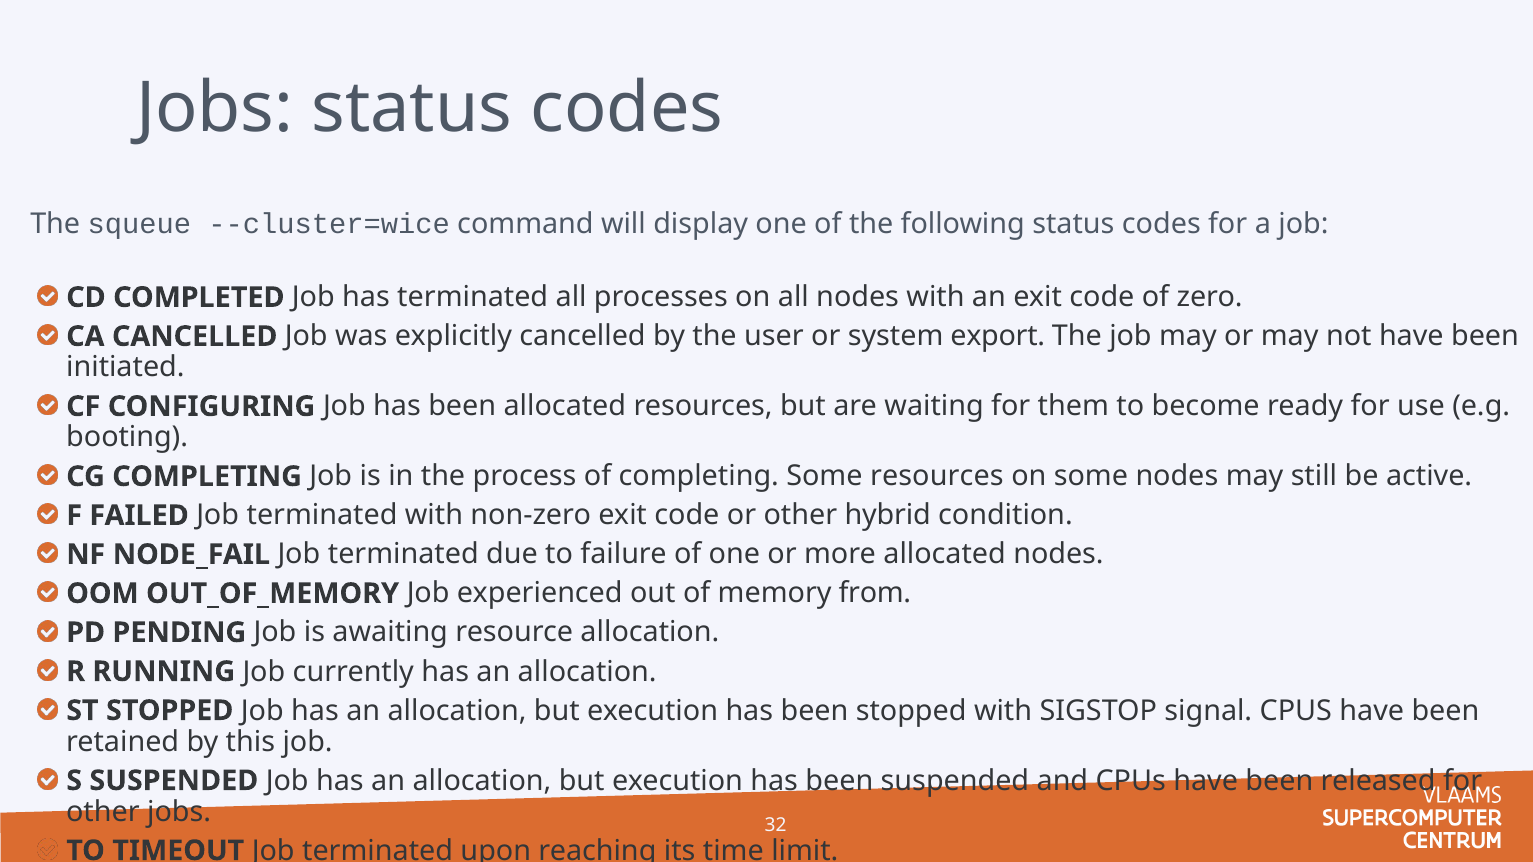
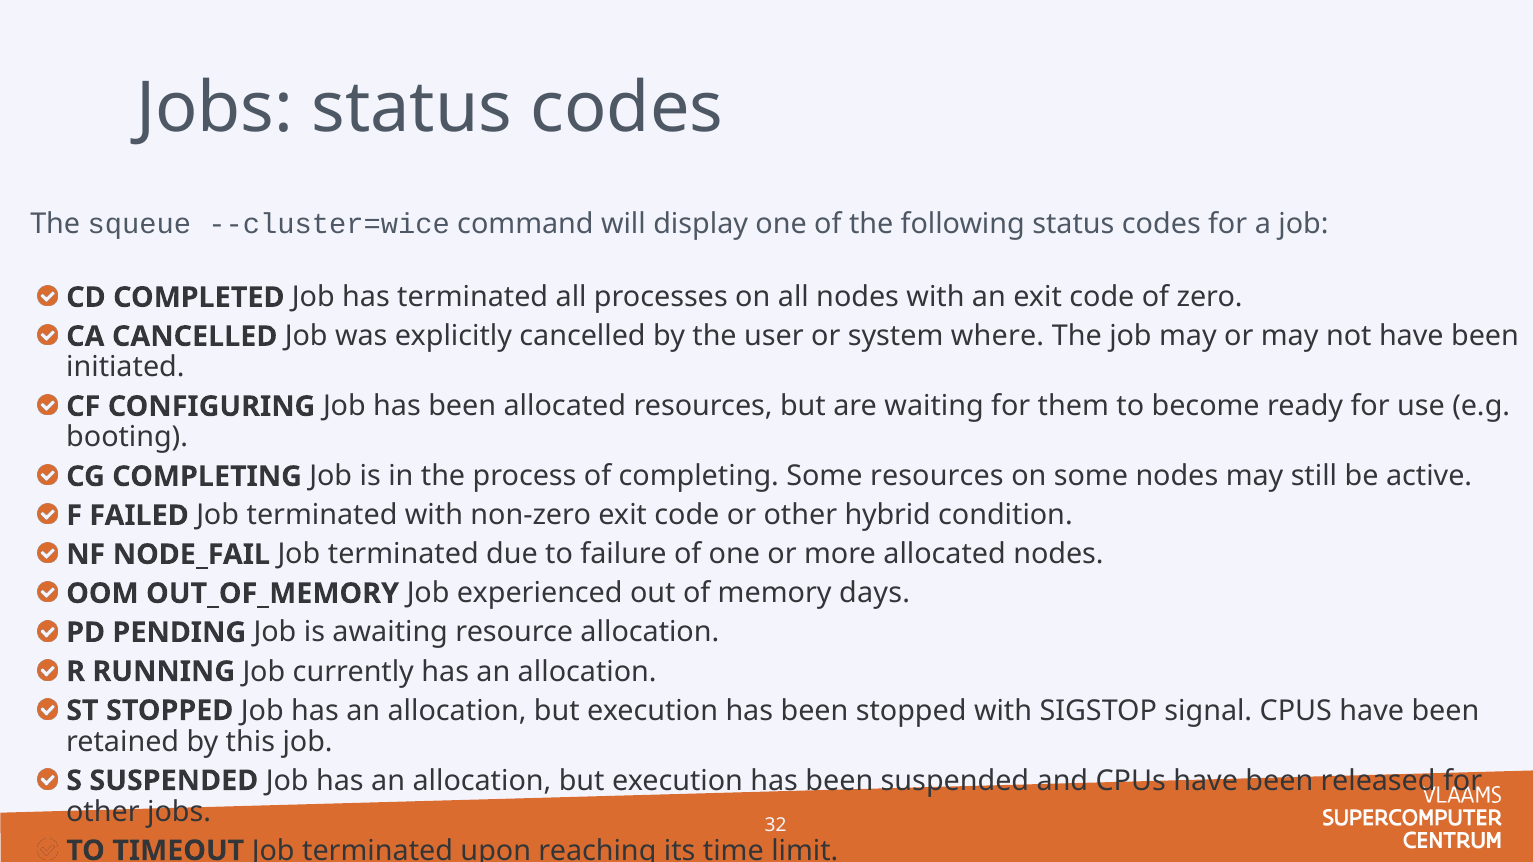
export: export -> where (998, 337)
from: from -> days (875, 594)
